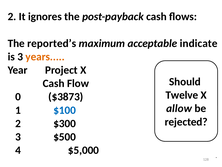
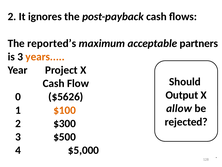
indicate: indicate -> partners (199, 43)
Twelve: Twelve -> Output (182, 95)
$3873: $3873 -> $5626 (66, 97)
$100 colour: blue -> orange (65, 110)
